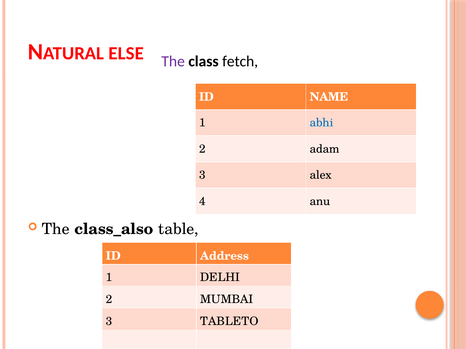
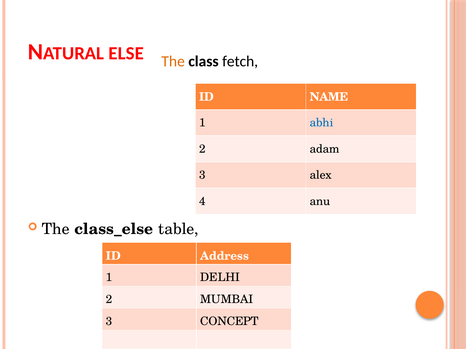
The colour: purple -> orange (173, 62)
class_also: class_also -> class_else (114, 229)
TABLETO: TABLETO -> CONCEPT (229, 322)
